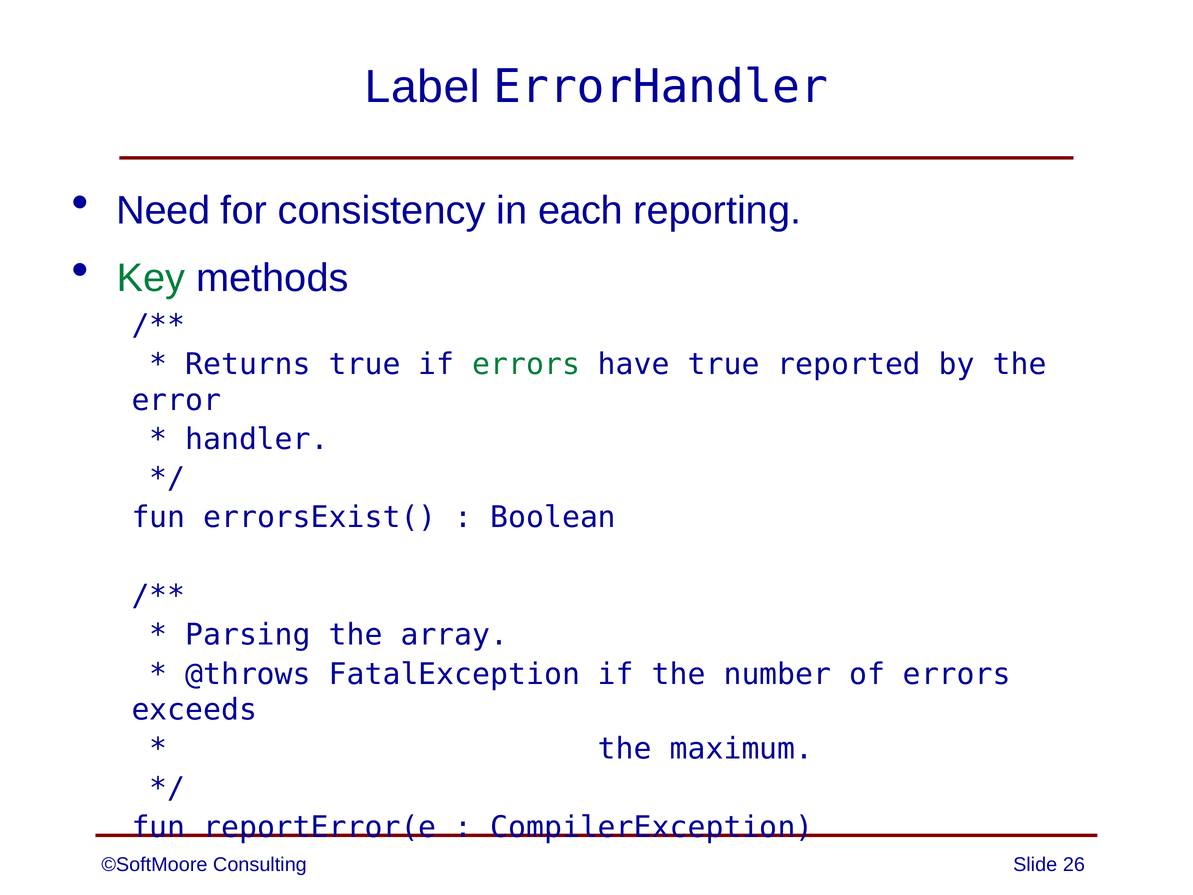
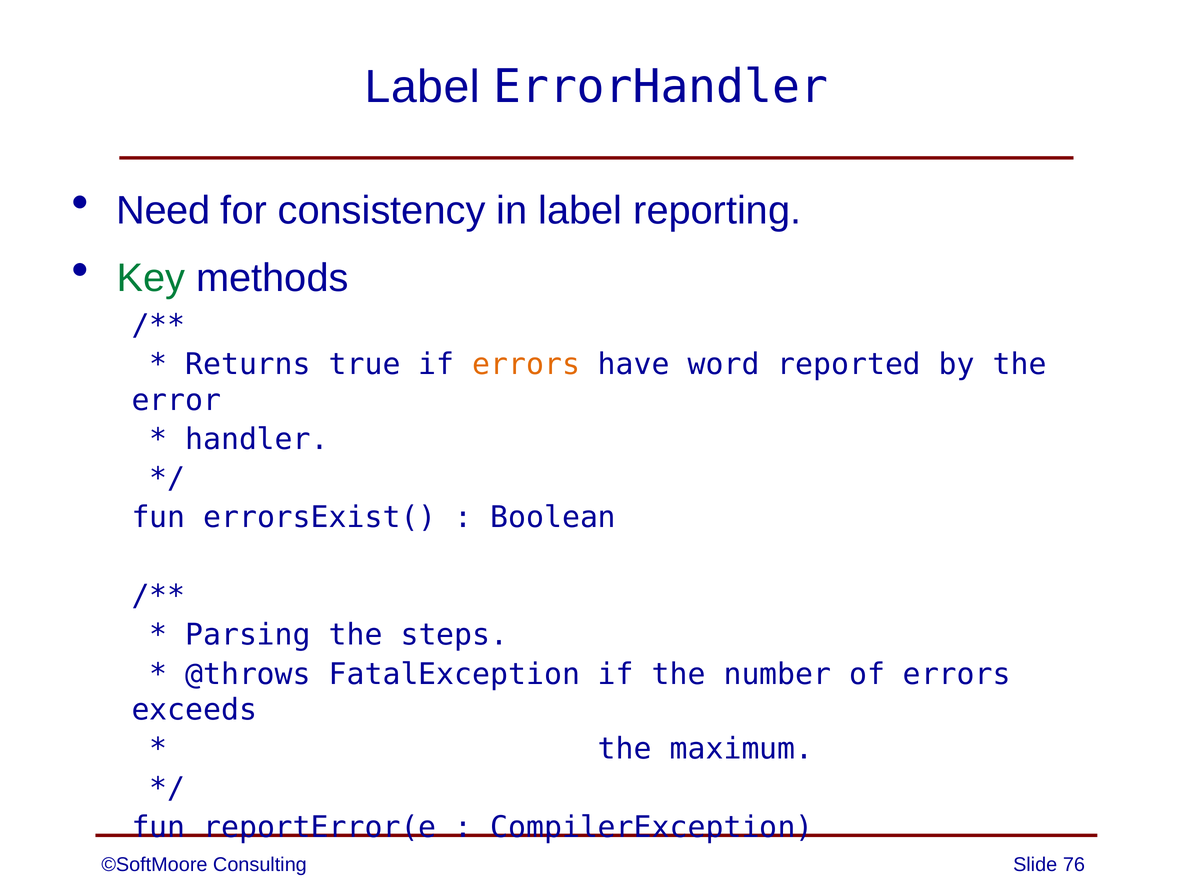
in each: each -> label (580, 211)
errors colour: green -> orange (526, 364)
have true: true -> word (724, 364)
array: array -> steps (454, 635)
26: 26 -> 76 (1074, 864)
